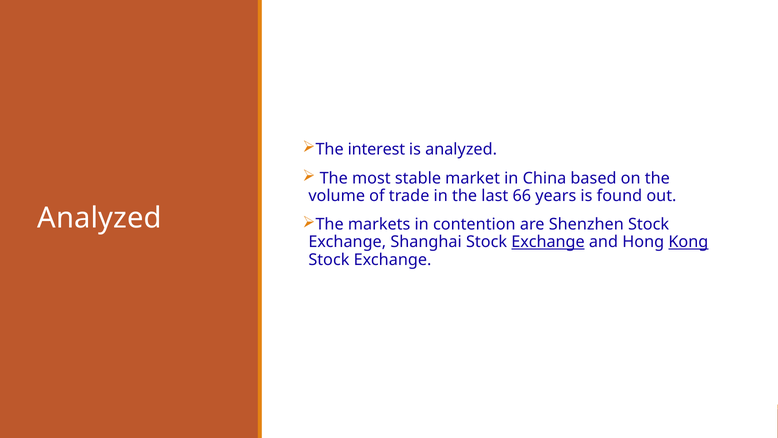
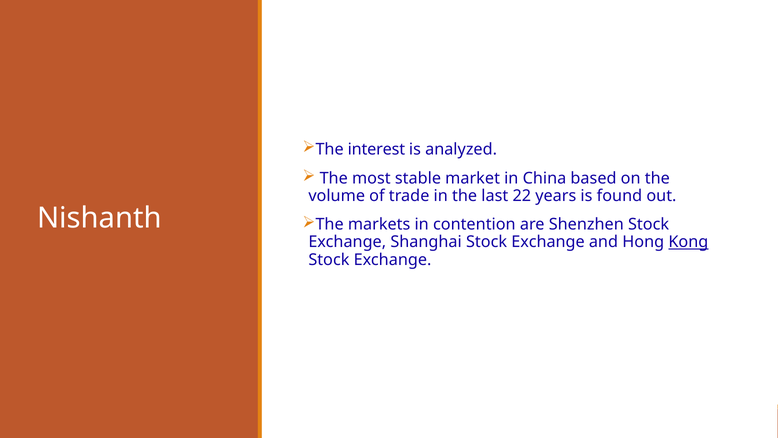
66: 66 -> 22 (522, 196)
Analyzed: Analyzed -> Nishanth (100, 218)
Exchange underline: present -> none (548, 242)
